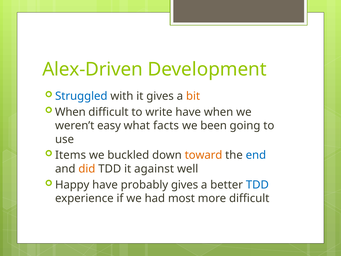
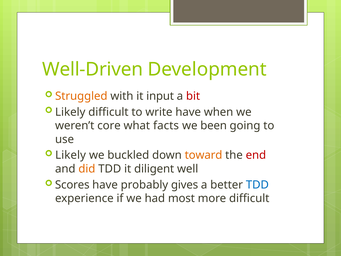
Alex-Driven: Alex-Driven -> Well-Driven (93, 69)
Struggled colour: blue -> orange (81, 96)
it gives: gives -> input (160, 96)
bit colour: orange -> red (193, 96)
When: When -> Likely (70, 112)
easy: easy -> core (109, 126)
Items: Items -> Likely (71, 155)
end colour: blue -> red (256, 155)
against: against -> diligent (154, 169)
Happy: Happy -> Scores (72, 185)
